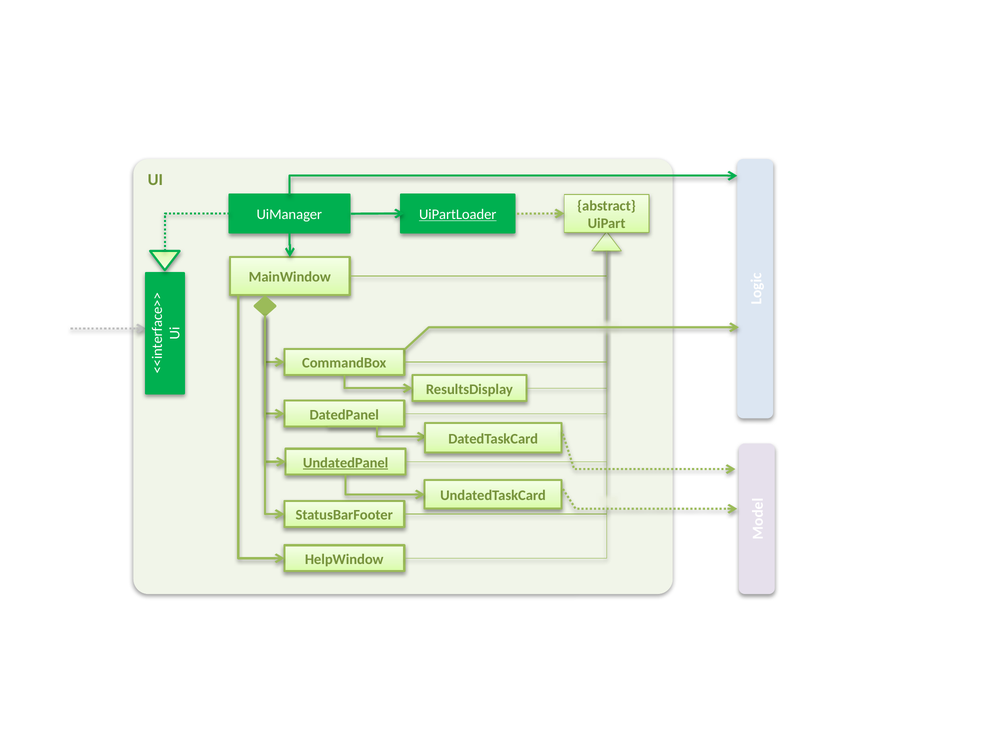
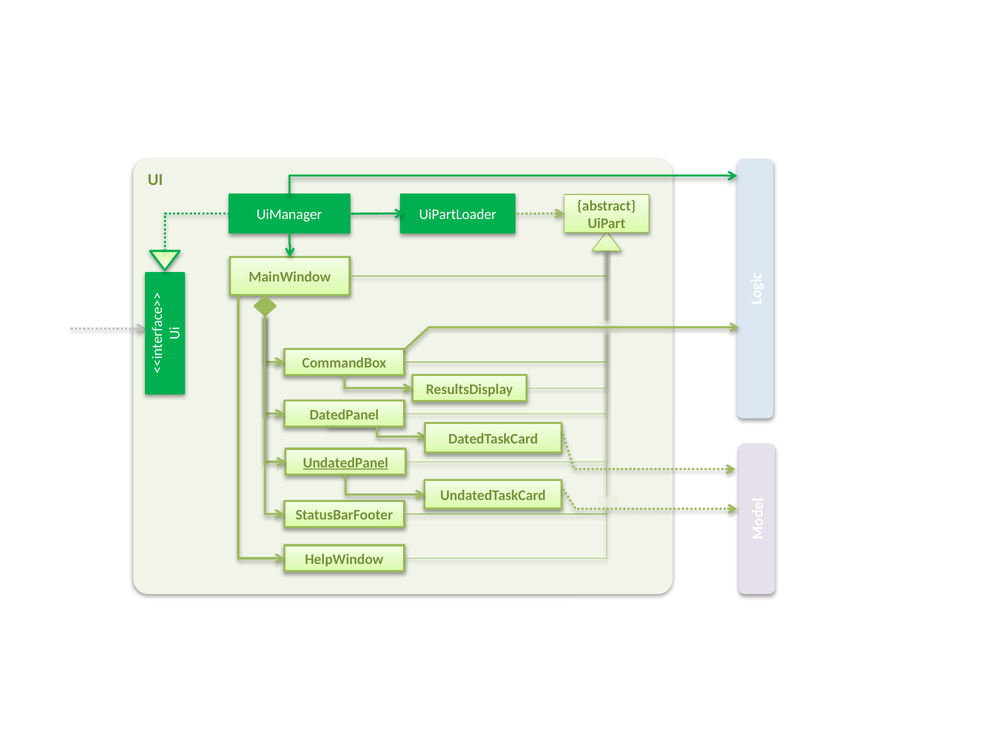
UiPartLoader underline: present -> none (458, 214)
